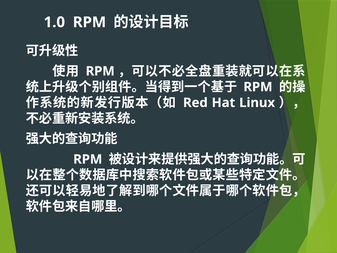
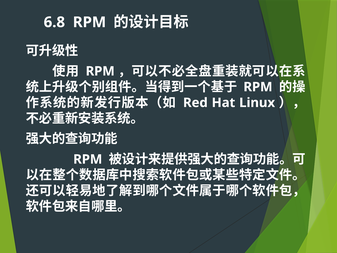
1.0: 1.0 -> 6.8 (54, 22)
